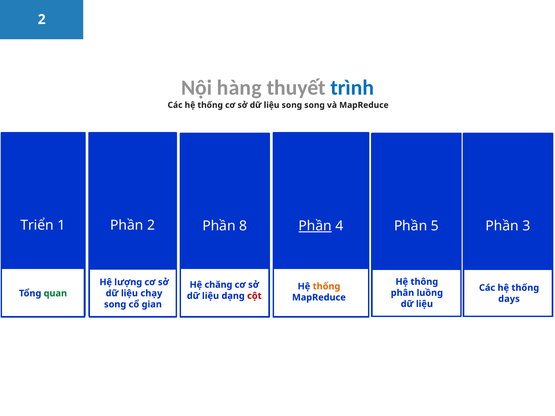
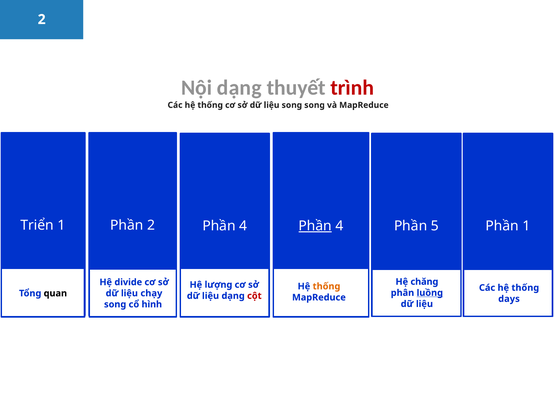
Nội hàng: hàng -> dạng (239, 88)
trình colour: blue -> red (352, 88)
8: 8 -> 4 (243, 226)
Phần 3: 3 -> 1 (526, 226)
thông: thông -> chăng (424, 282)
lượng: lượng -> divide (128, 282)
chăng: chăng -> lượng (218, 285)
luồng underline: none -> present (430, 293)
quan colour: green -> black (55, 294)
gian: gian -> hình (152, 305)
